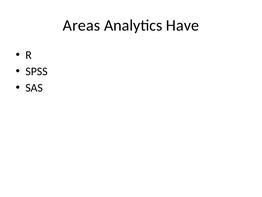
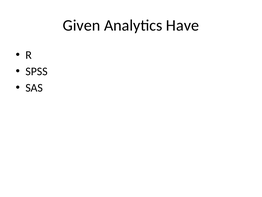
Areas: Areas -> Given (81, 25)
